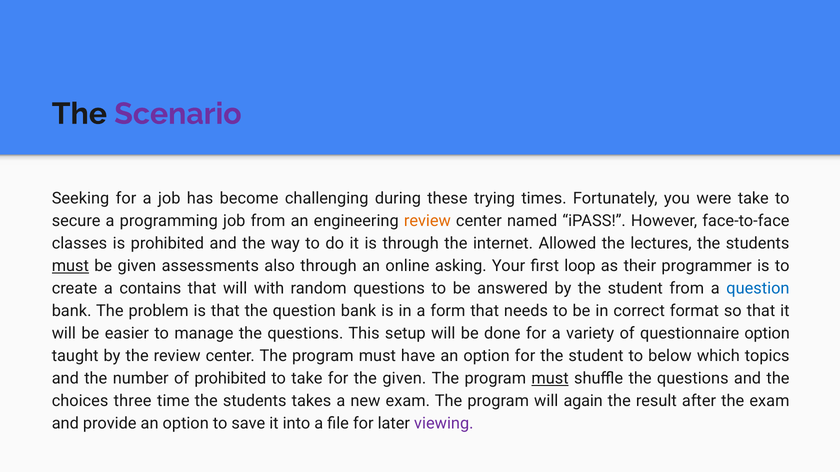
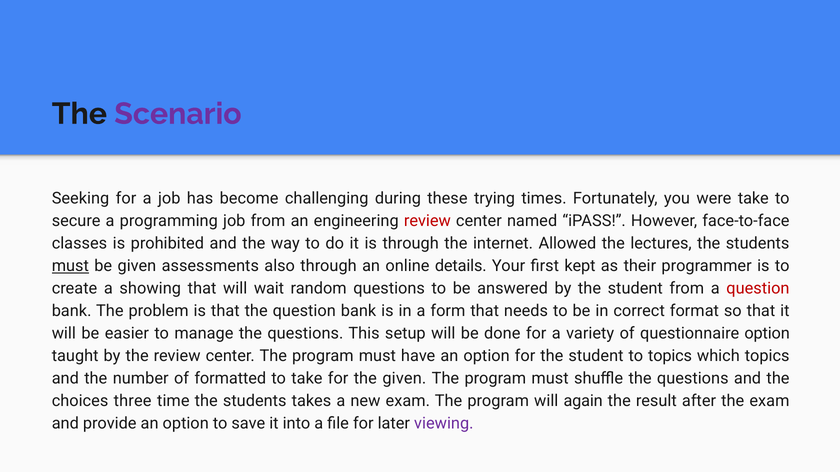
review colour: orange -> red (427, 221)
asking: asking -> details (461, 266)
loop: loop -> kept (580, 266)
contains: contains -> showing (150, 289)
with: with -> wait (269, 289)
question colour: blue -> red (758, 289)
to below: below -> topics (670, 356)
of prohibited: prohibited -> formatted (230, 379)
must underline: present -> none (550, 379)
